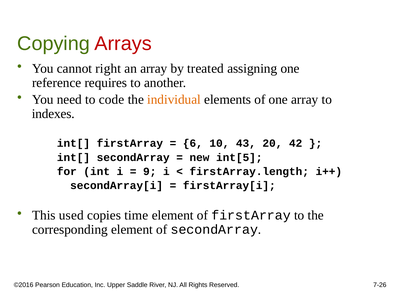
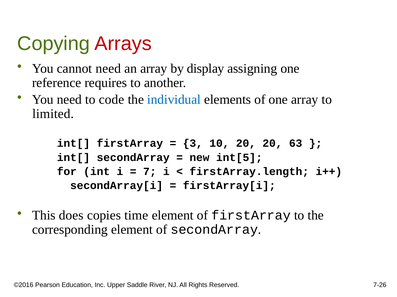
cannot right: right -> need (108, 69)
treated: treated -> display (206, 69)
individual colour: orange -> blue (174, 100)
indexes: indexes -> limited (53, 114)
6: 6 -> 3 (193, 144)
10 43: 43 -> 20 (246, 144)
42: 42 -> 63 (296, 144)
9: 9 -> 7 (150, 172)
used: used -> does (71, 216)
